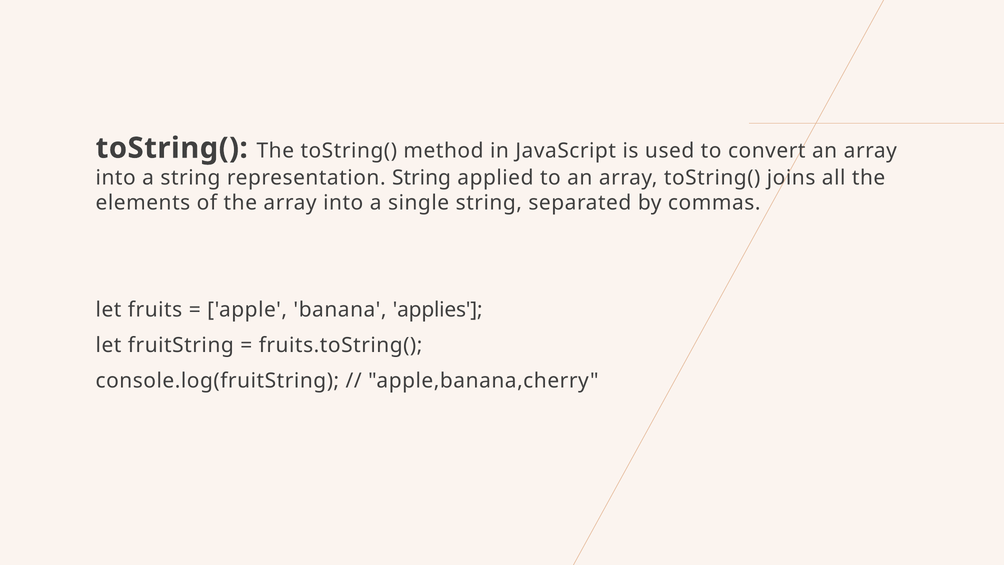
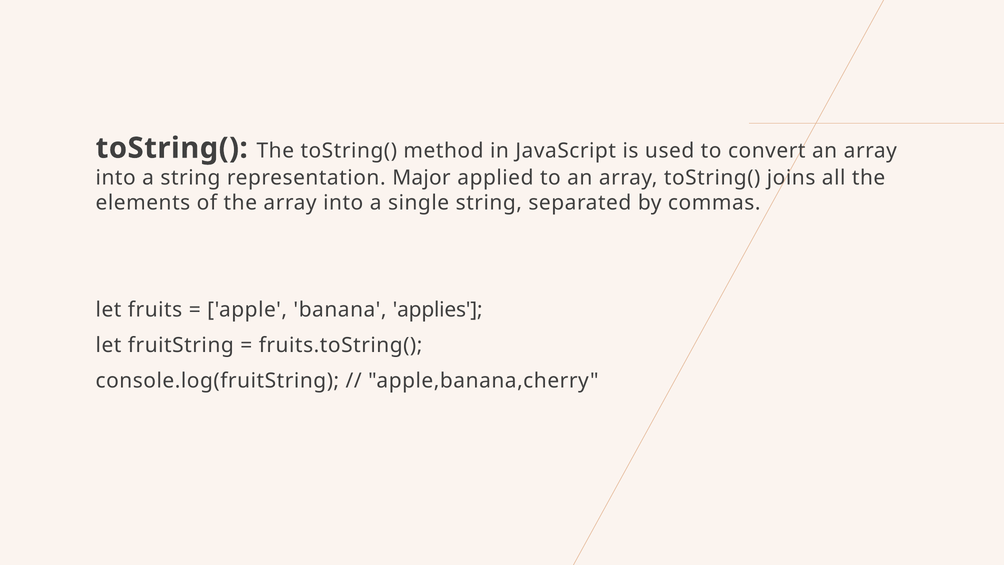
representation String: String -> Major (421, 178)
